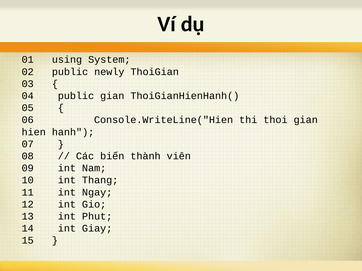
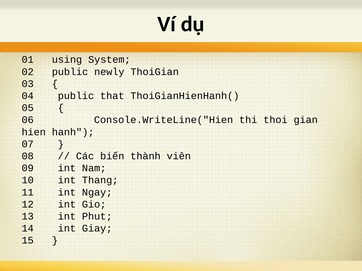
public gian: gian -> that (112, 96)
